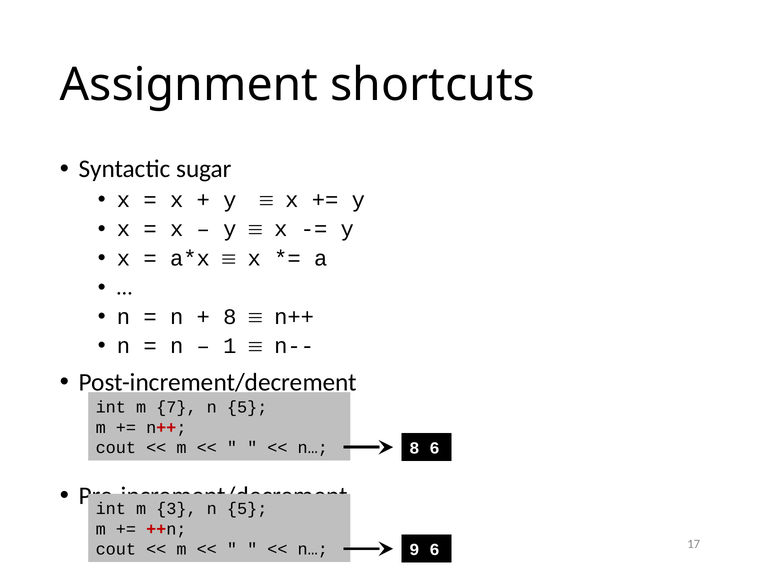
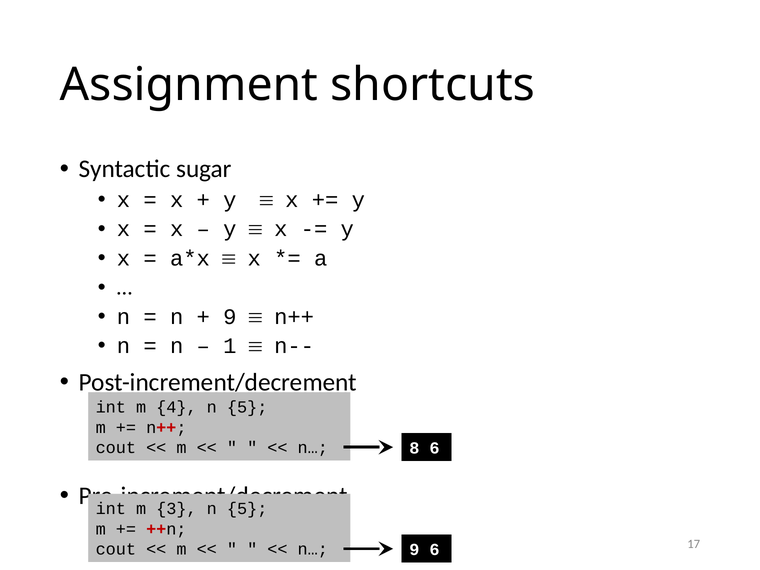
8: 8 -> 9 (230, 317)
7: 7 -> 4 (176, 407)
